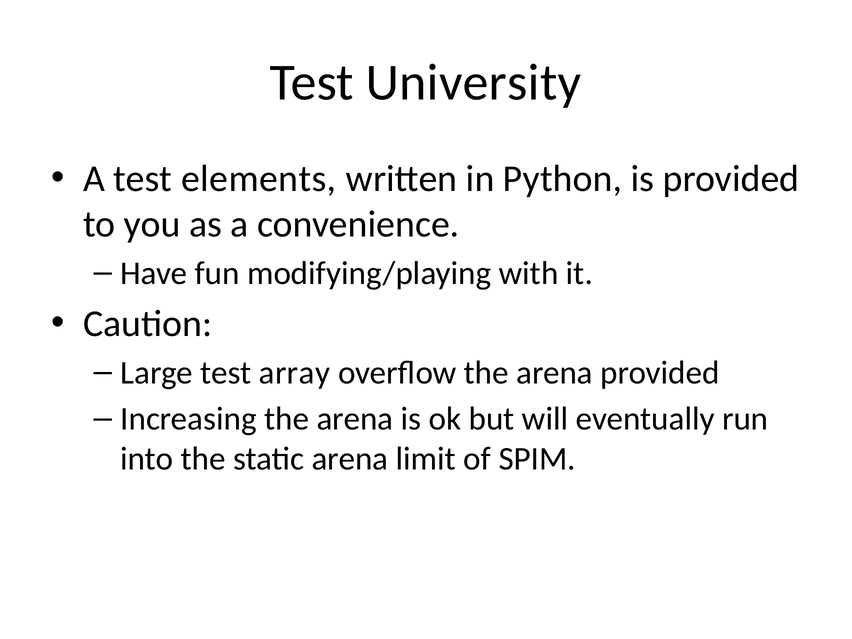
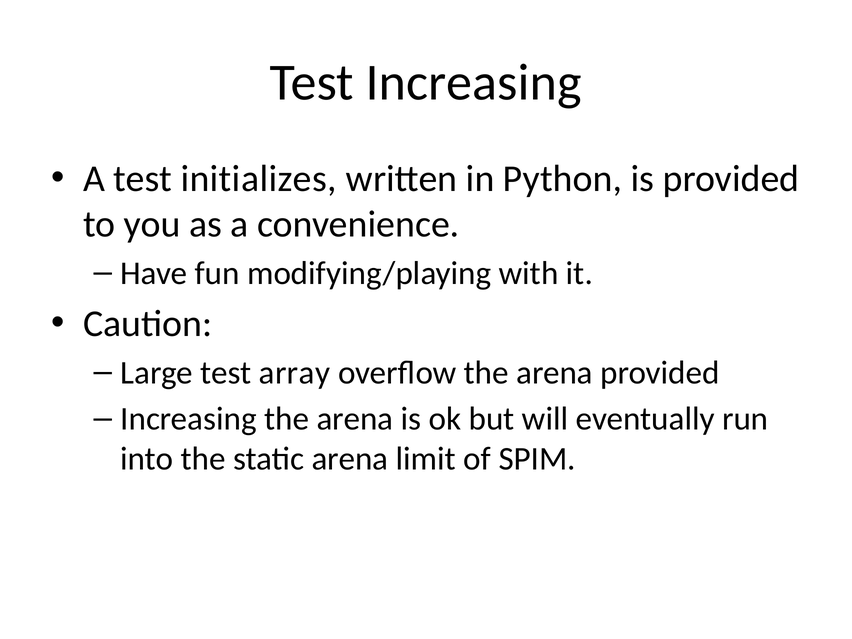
Test University: University -> Increasing (474, 82)
elements: elements -> initializes (259, 179)
